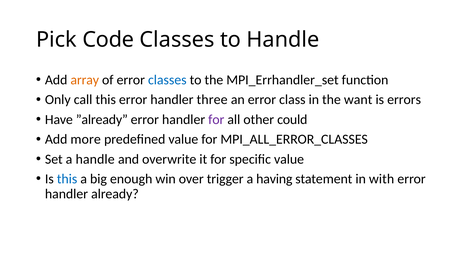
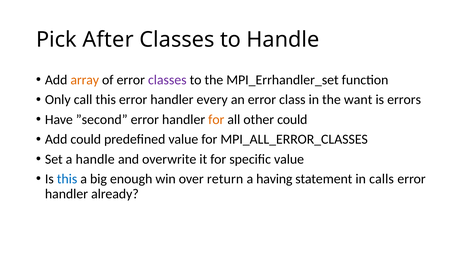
Code: Code -> After (108, 40)
classes colour: blue -> purple (167, 80)
three: three -> every (212, 100)
”already: ”already -> ”second (102, 120)
for colour: purple -> orange (216, 120)
Add more: more -> could (86, 139)
trigger: trigger -> return (225, 179)
with: with -> calls (382, 179)
